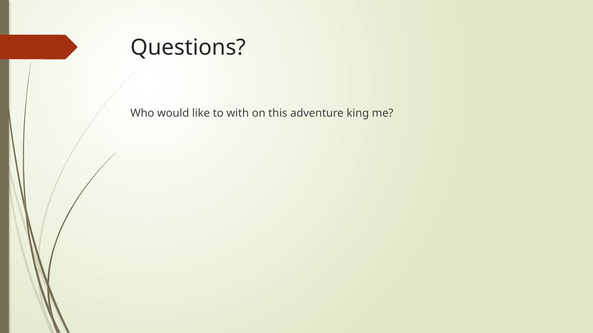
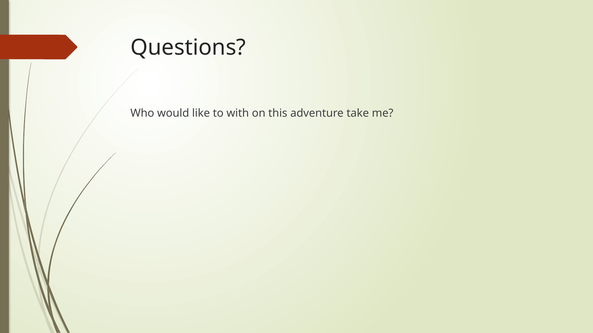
king: king -> take (358, 113)
